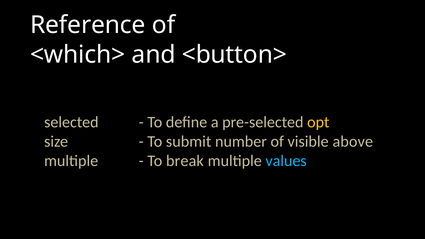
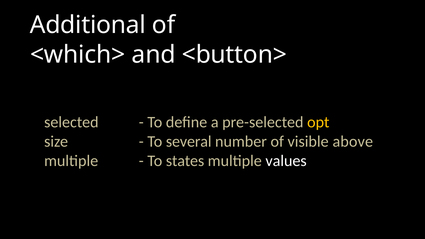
Reference: Reference -> Additional (88, 25)
submit: submit -> several (189, 142)
break: break -> states (185, 161)
values colour: light blue -> white (286, 161)
